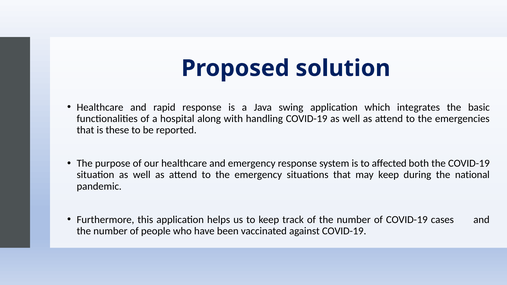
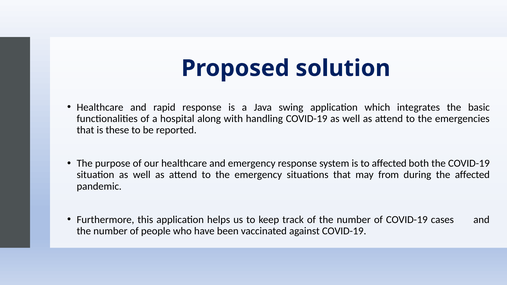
may keep: keep -> from (389, 175)
the national: national -> affected (472, 175)
